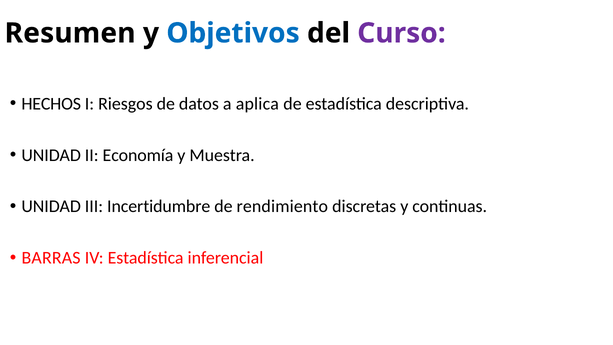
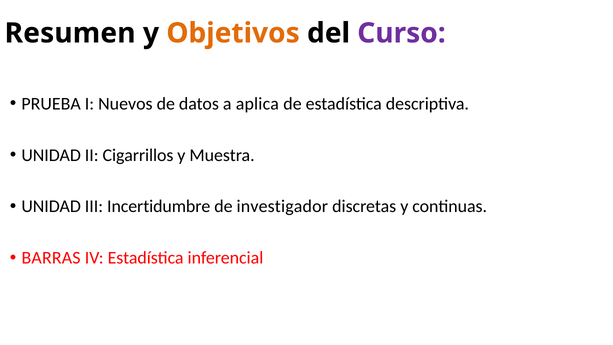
Objetivos colour: blue -> orange (233, 33)
HECHOS: HECHOS -> PRUEBA (51, 104)
Riesgos: Riesgos -> Nuevos (125, 104)
Economía: Economía -> Cigarrillos (138, 155)
rendimiento: rendimiento -> investigador (282, 206)
